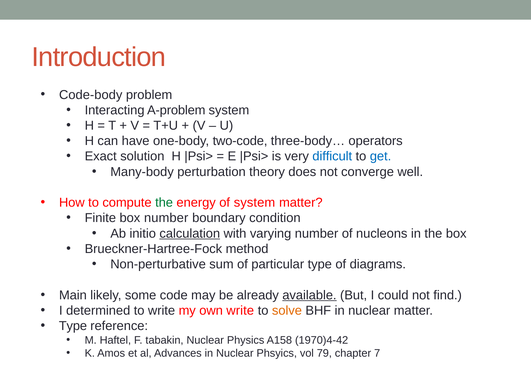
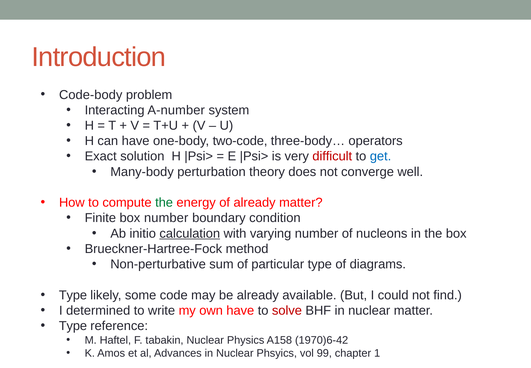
A-problem: A-problem -> A-number (176, 110)
difficult colour: blue -> red (332, 156)
of system: system -> already (255, 202)
Main: Main -> Type (73, 295)
available underline: present -> none (309, 295)
own write: write -> have (240, 310)
solve colour: orange -> red (287, 310)
1970)4-42: 1970)4-42 -> 1970)6-42 (322, 340)
79: 79 -> 99 (324, 353)
7: 7 -> 1 (377, 353)
